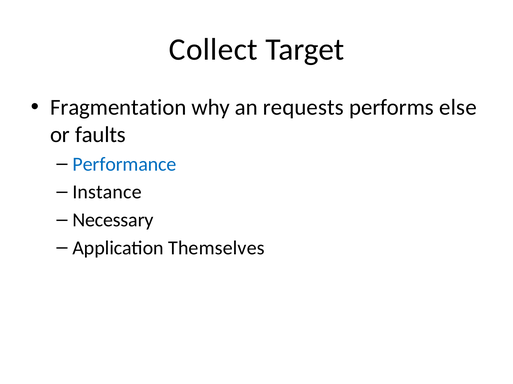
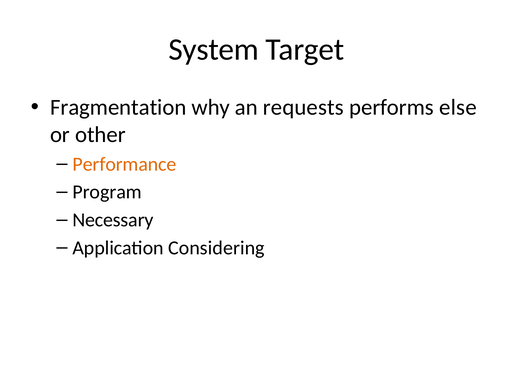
Collect: Collect -> System (214, 50)
faults: faults -> other (100, 135)
Performance colour: blue -> orange (125, 164)
Instance: Instance -> Program (107, 192)
Themselves: Themselves -> Considering (216, 248)
